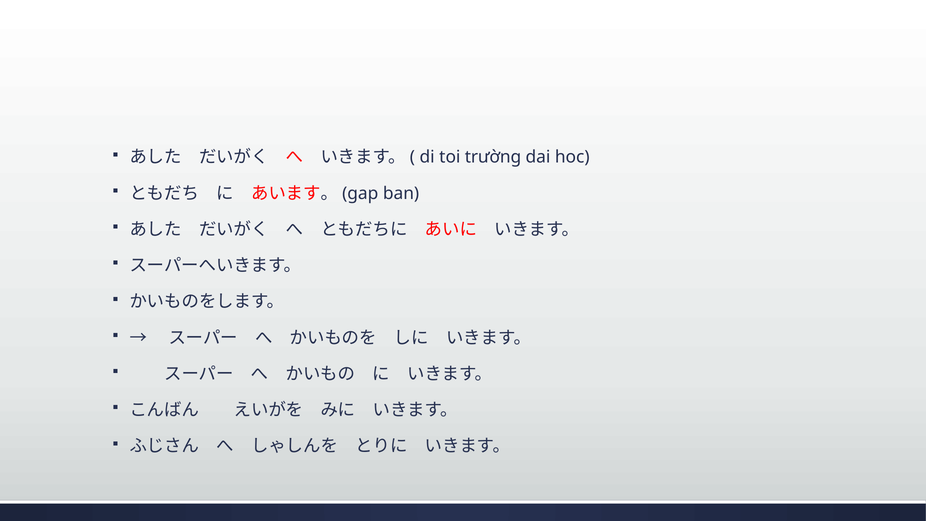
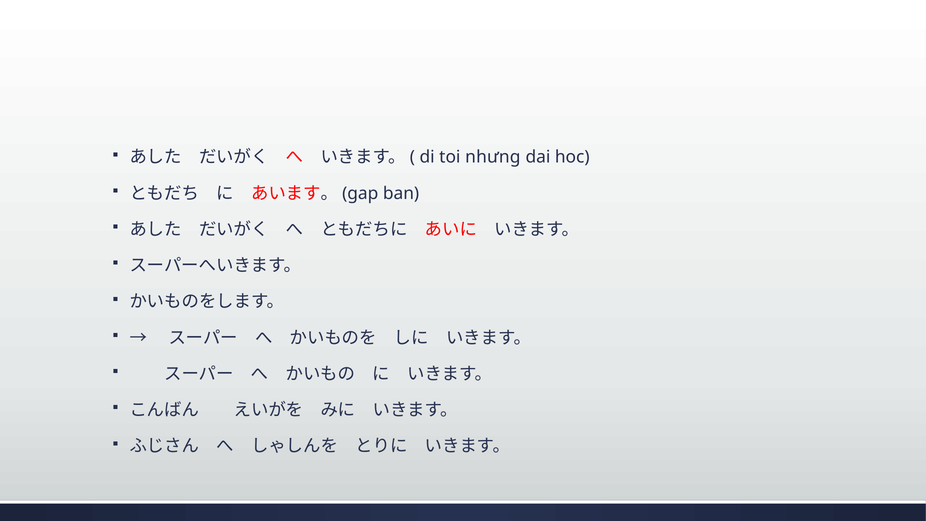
trường: trường -> nhưng (493, 157)
